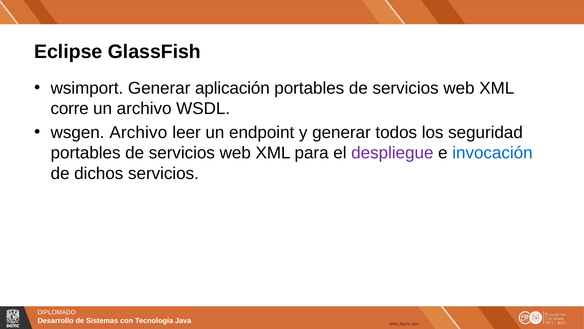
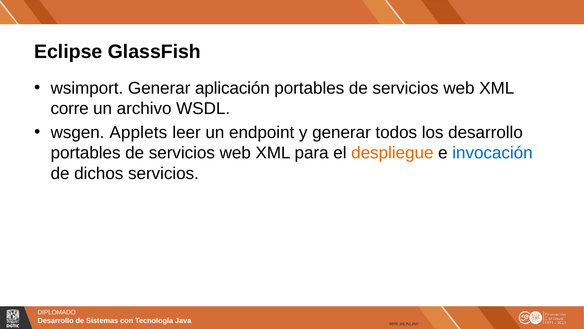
wsgen Archivo: Archivo -> Applets (138, 132)
los seguridad: seguridad -> desarrollo (485, 132)
despliegue colour: purple -> orange (392, 153)
